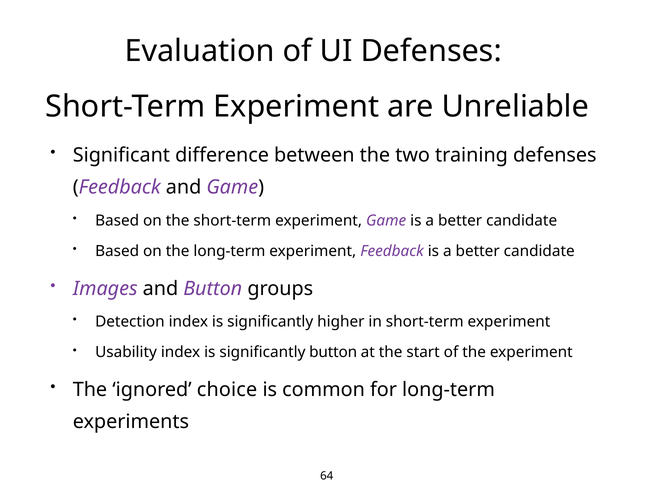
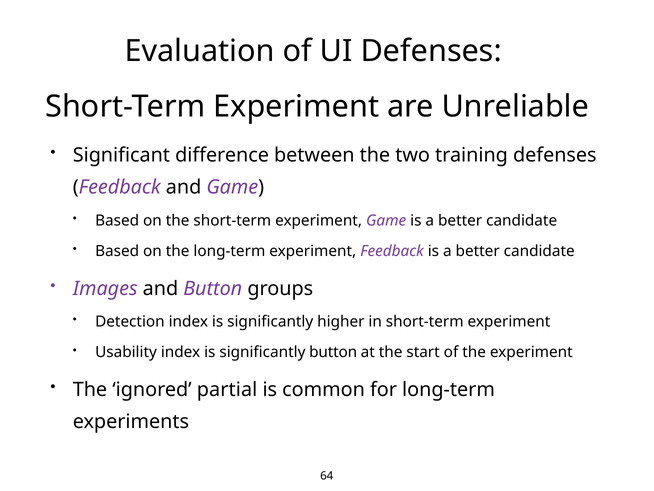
choice: choice -> partial (227, 389)
